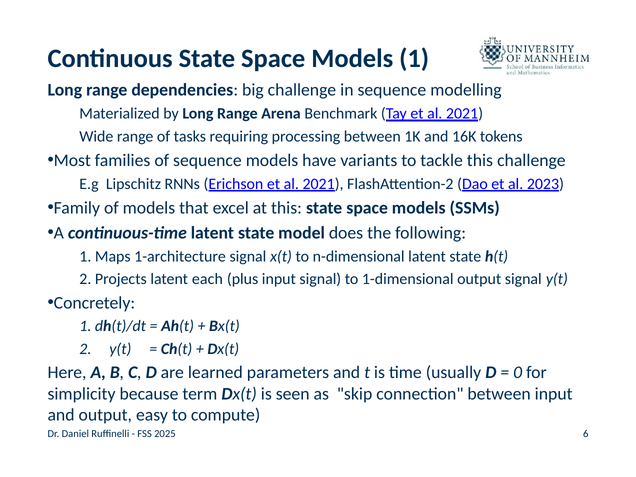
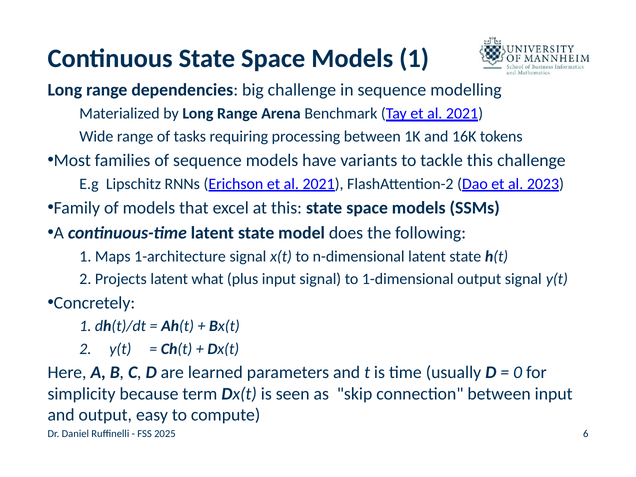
each: each -> what (208, 279)
